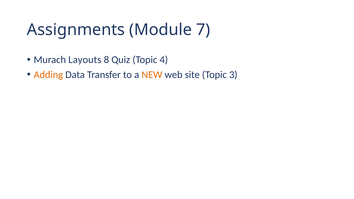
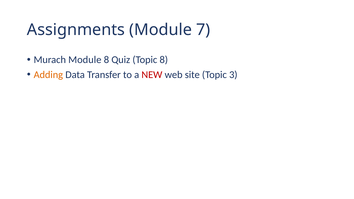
Murach Layouts: Layouts -> Module (85, 60)
Topic 4: 4 -> 8 (164, 60)
NEW colour: orange -> red (152, 75)
